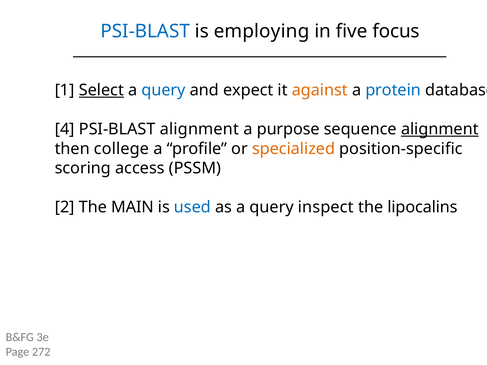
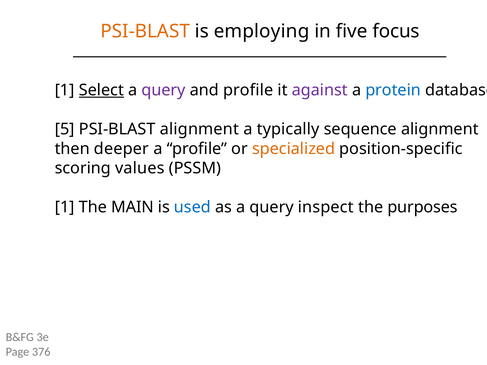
PSI-BLAST colour: blue -> orange (145, 31)
query colour: blue -> purple (163, 90)
and expect: expect -> profile (248, 90)
against colour: orange -> purple (320, 90)
4: 4 -> 5 (65, 129)
purpose: purpose -> typically (288, 129)
alignment underline: present -> none (440, 129)
college: college -> deeper (121, 149)
access: access -> values (140, 168)
2: 2 -> 1 (65, 207)
lipocalins: lipocalins -> purposes (423, 207)
272: 272 -> 376 (41, 352)
